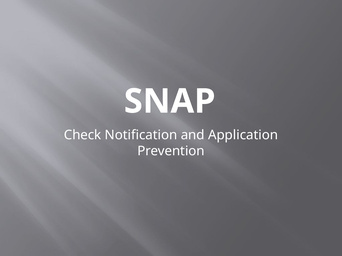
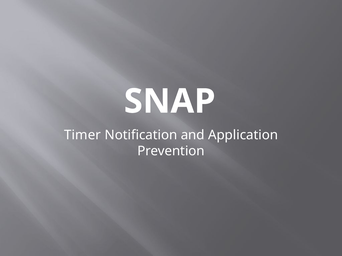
Check: Check -> Timer (83, 135)
